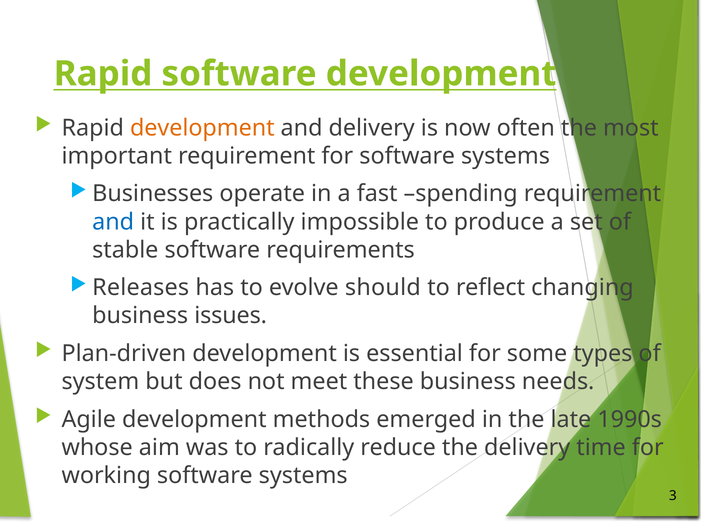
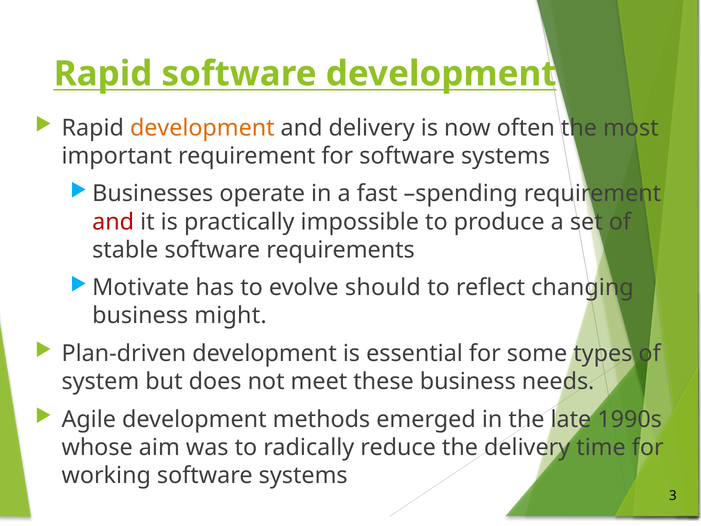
and colour: blue -> red (113, 222)
Releases: Releases -> Motivate (141, 288)
issues: issues -> might (230, 316)
